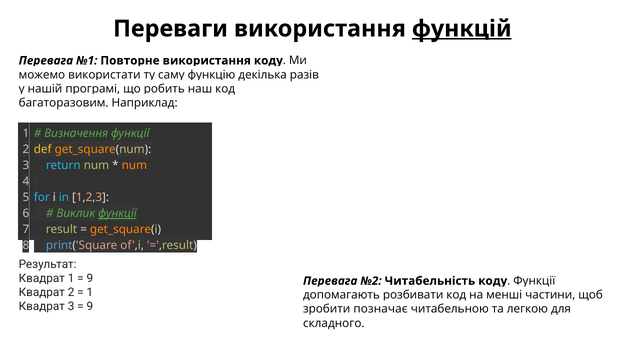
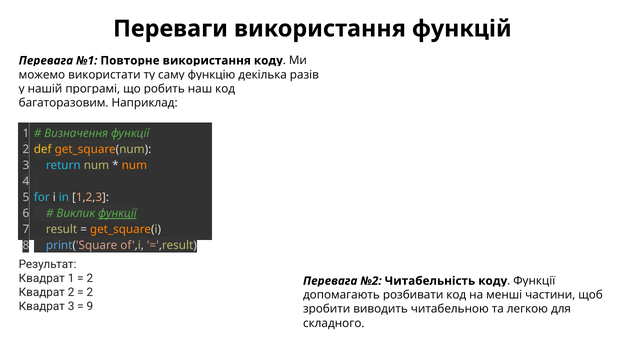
функцій underline: present -> none (462, 29)
9: 9 -> 2 (90, 278)
1: 1 -> 2 (90, 292)
позначає: позначає -> виводить (381, 309)
